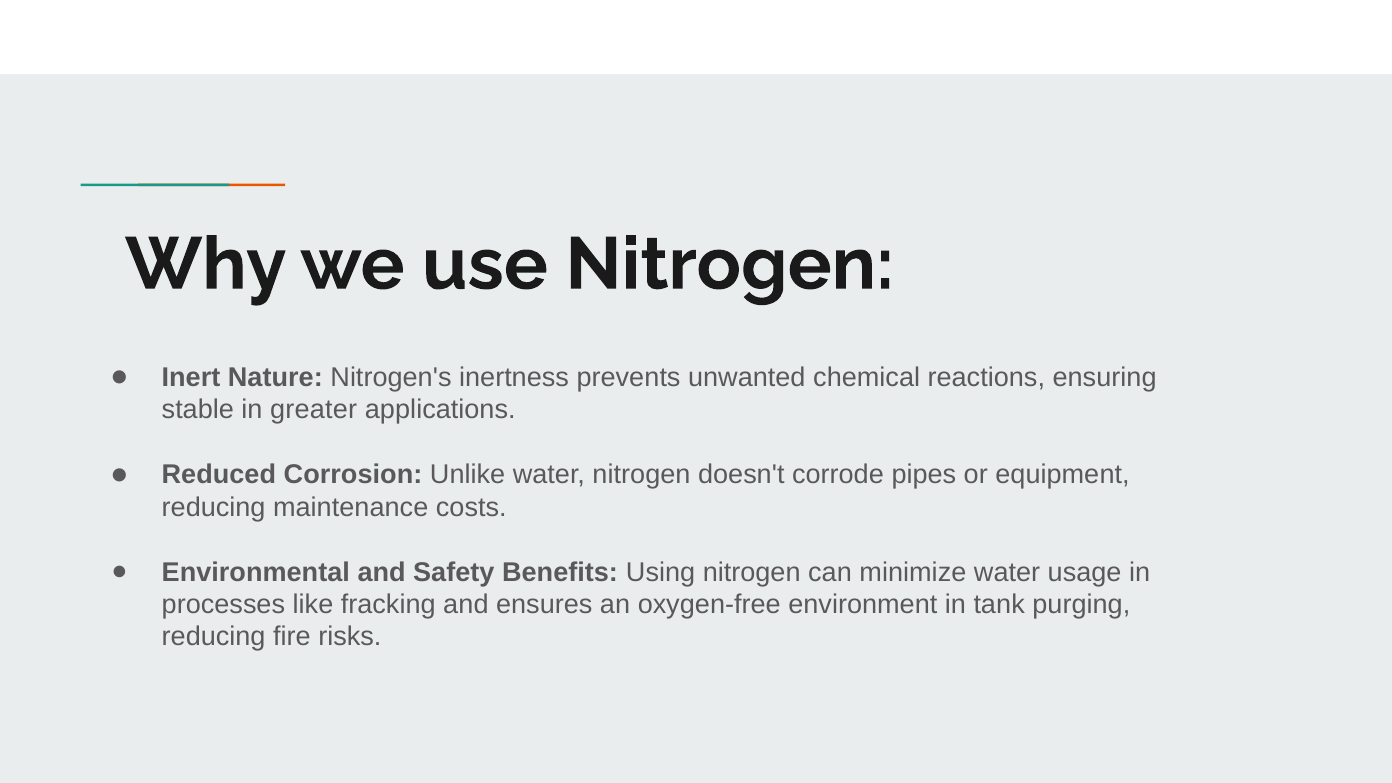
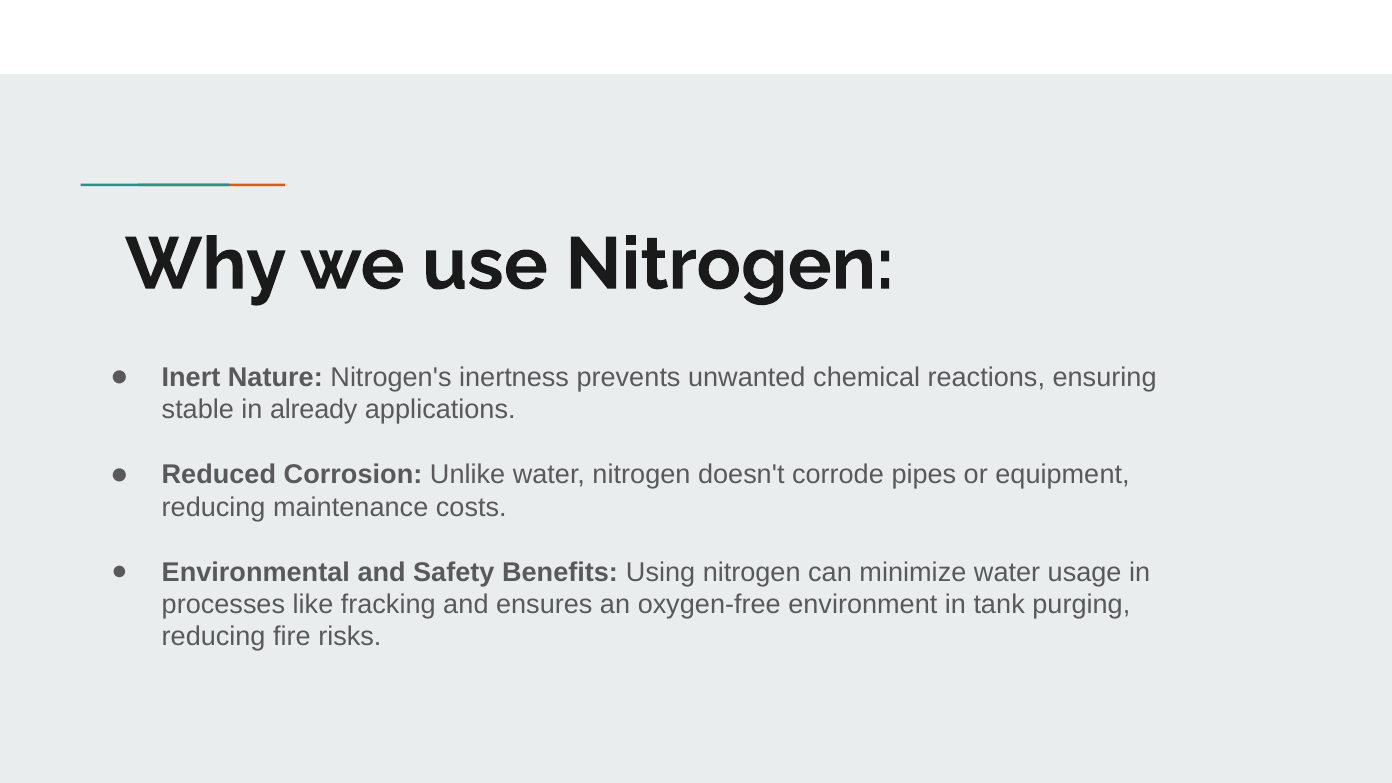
greater: greater -> already (314, 410)
